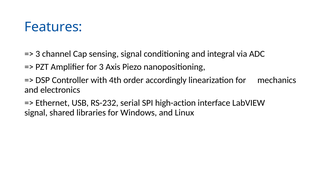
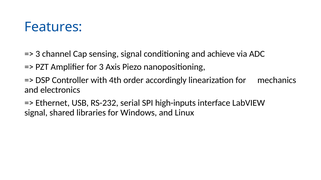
integral: integral -> achieve (221, 54)
high-action: high-action -> high-inputs (175, 103)
